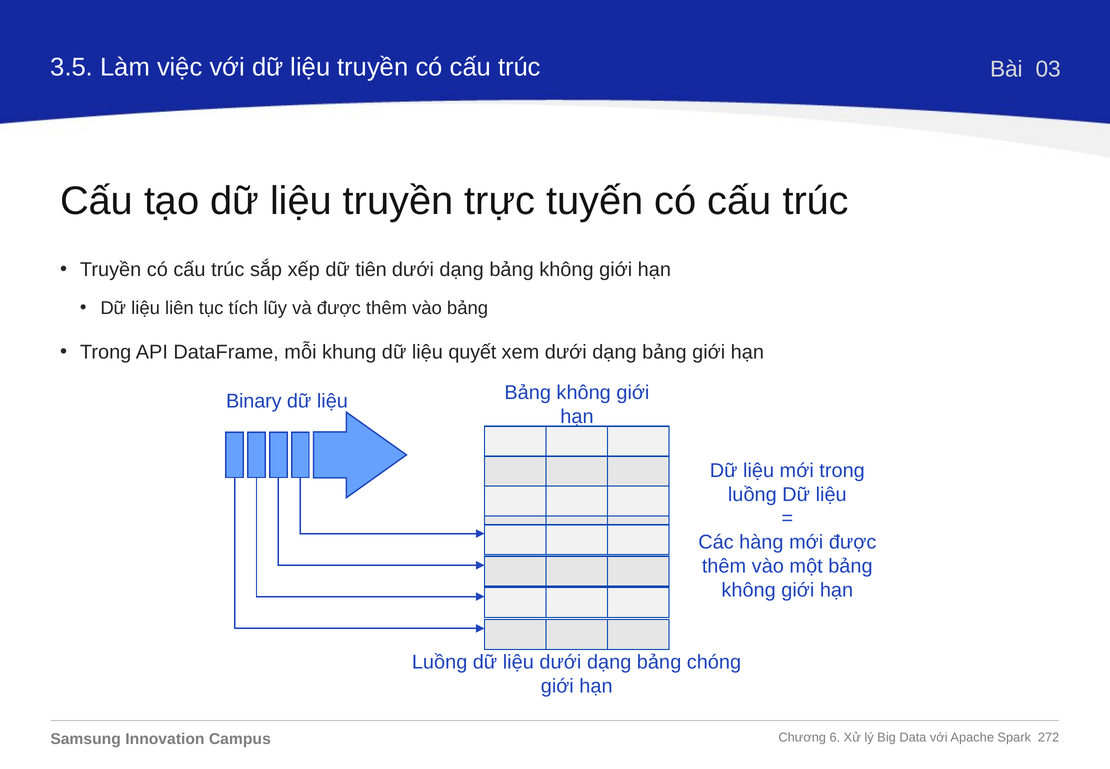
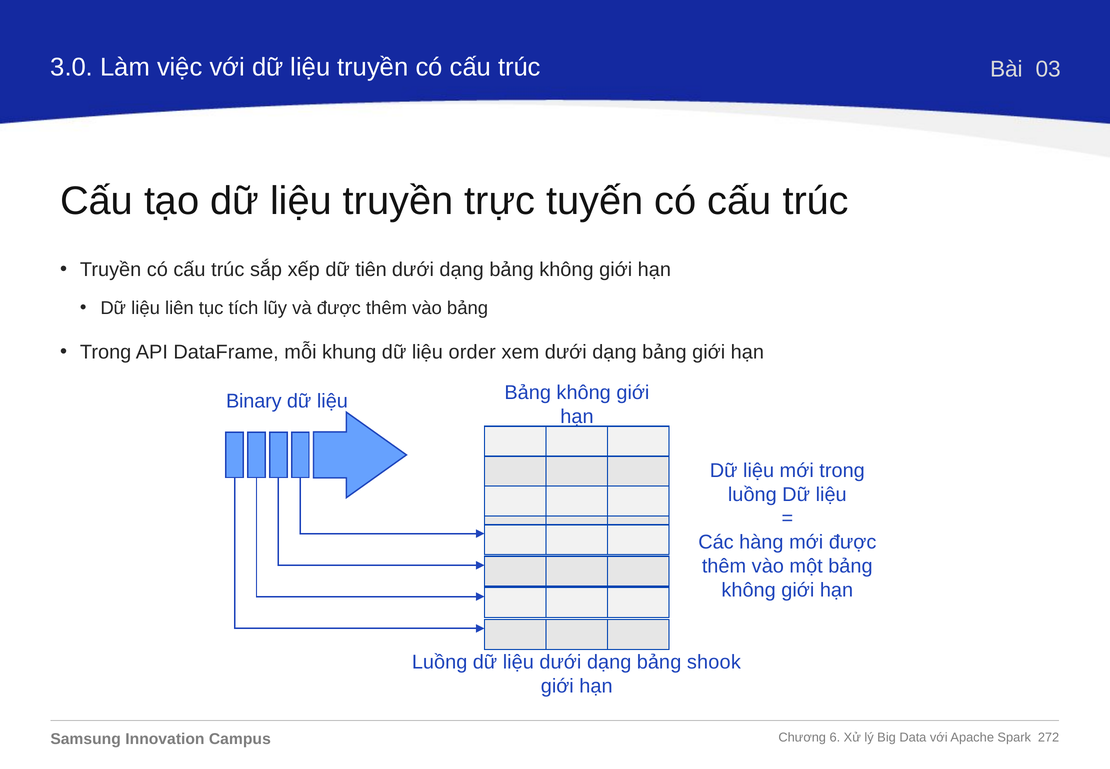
3.5: 3.5 -> 3.0 (72, 67)
quyết: quyết -> order (472, 352)
chóng: chóng -> shook (714, 662)
